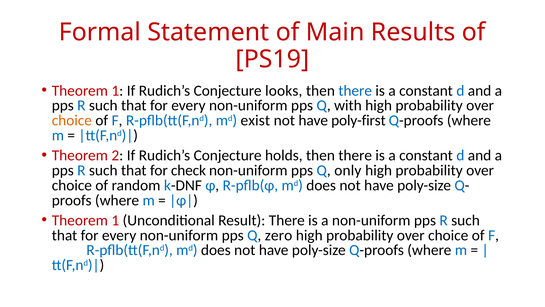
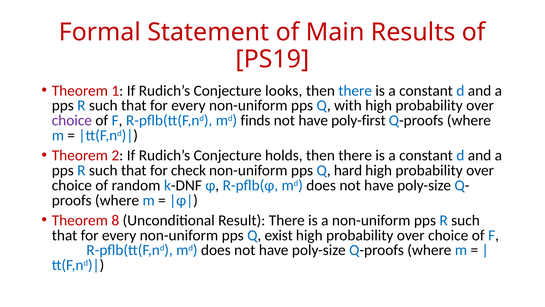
choice colour: orange -> purple (72, 120)
exist: exist -> finds (255, 120)
only: only -> hard (348, 170)
1: 1 -> 8 (115, 220)
zero: zero -> exist (279, 235)
